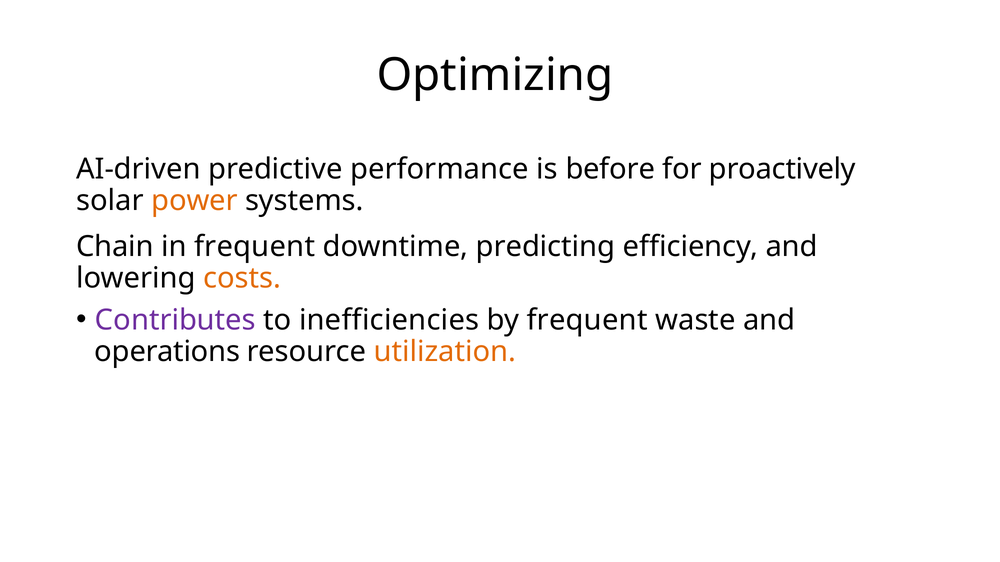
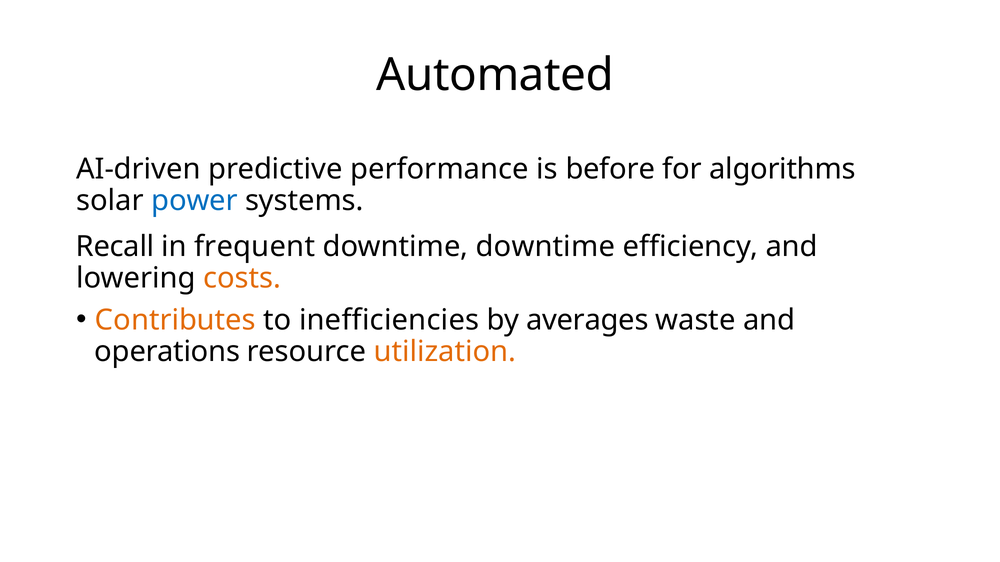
Optimizing: Optimizing -> Automated (495, 75)
proactively: proactively -> algorithms (782, 169)
power colour: orange -> blue (194, 201)
Chain: Chain -> Recall (115, 247)
downtime predicting: predicting -> downtime (545, 247)
Contributes colour: purple -> orange (175, 320)
by frequent: frequent -> averages (587, 320)
